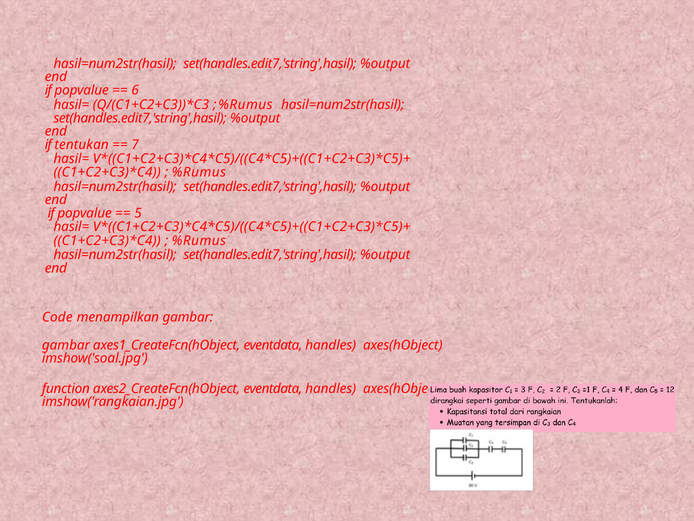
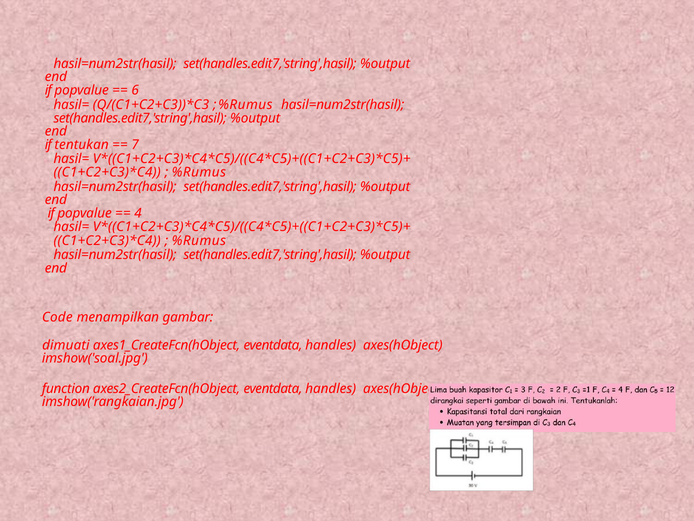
5: 5 -> 4 (138, 213)
gambar: gambar -> dimuati (66, 345)
